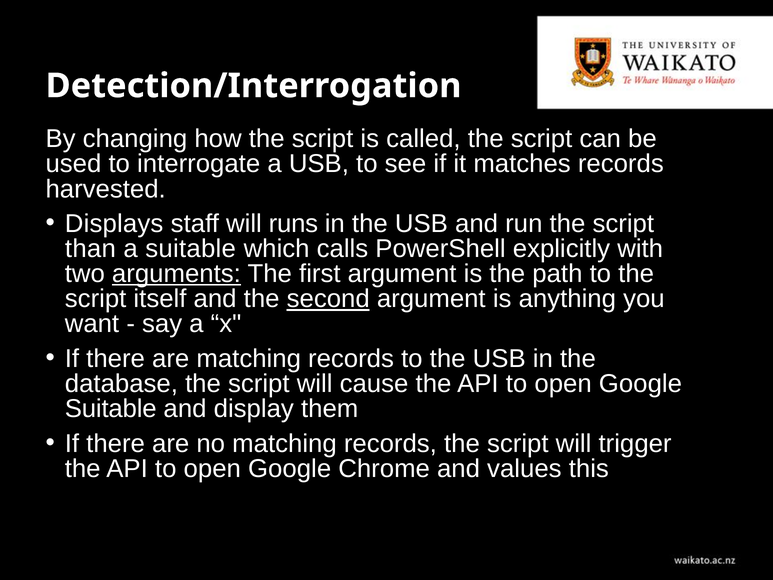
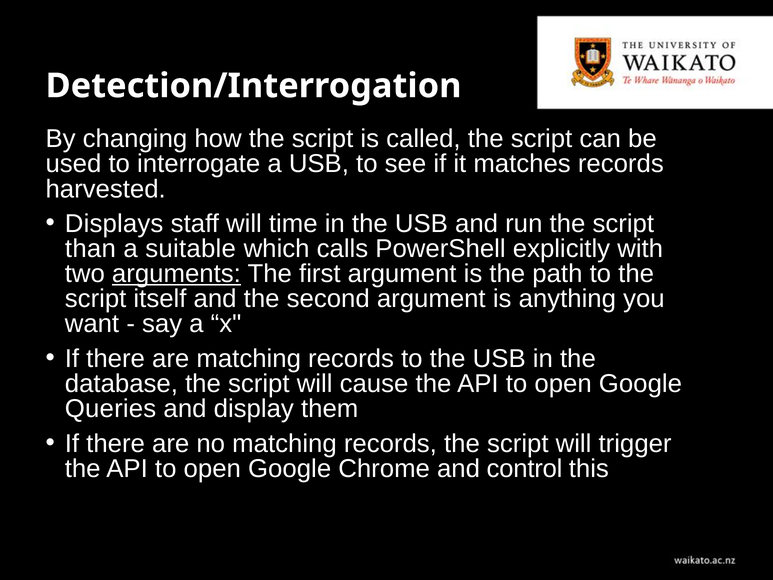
runs: runs -> time (293, 224)
second underline: present -> none (328, 299)
Suitable: Suitable -> Queries (111, 409)
values: values -> control (525, 468)
